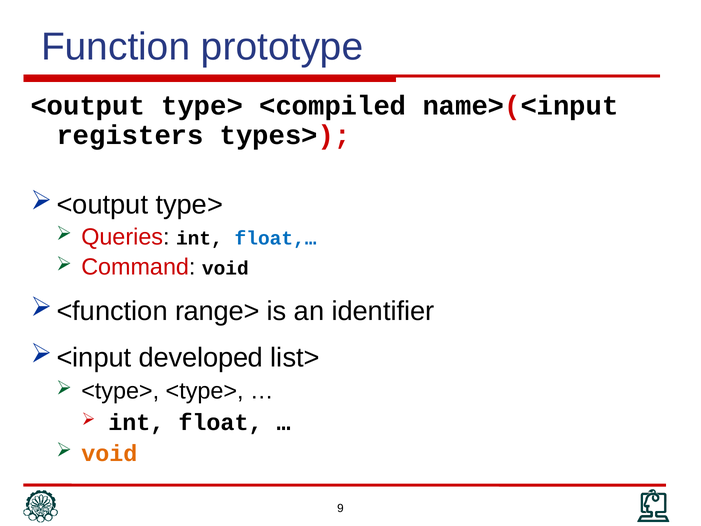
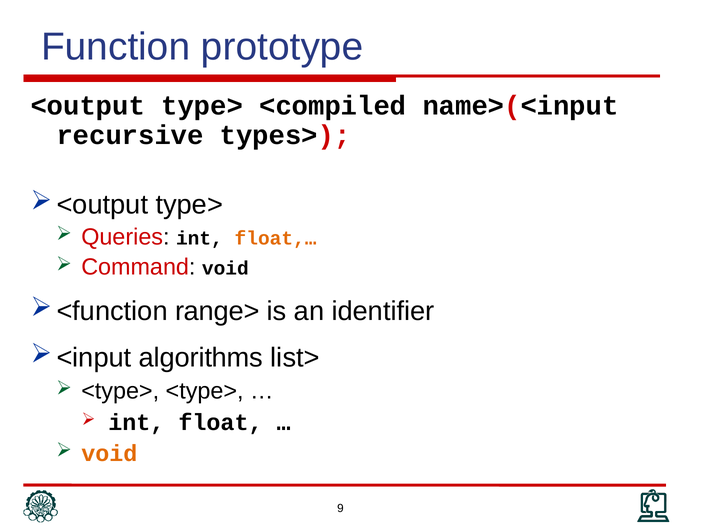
registers: registers -> recursive (130, 135)
float,… colour: blue -> orange (276, 238)
developed: developed -> algorithms (201, 358)
